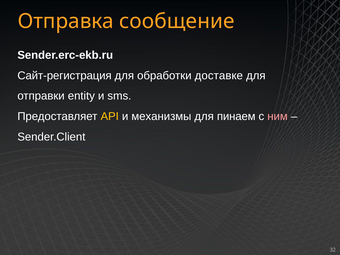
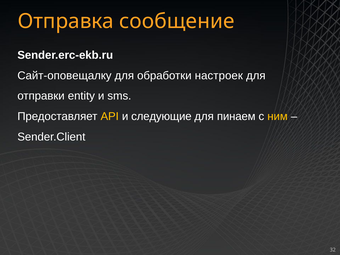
Сайт-регистрация: Сайт-регистрация -> Сайт-оповещалку (64, 76)
доставке: доставке -> настроек (219, 76)
механизмы: механизмы -> следующие (161, 116)
ним colour: pink -> yellow (278, 116)
